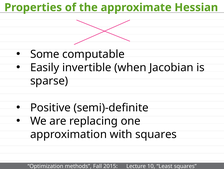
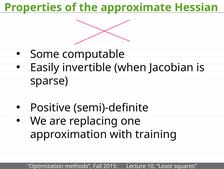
with squares: squares -> training (156, 134)
